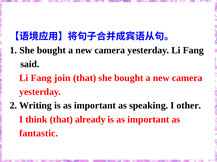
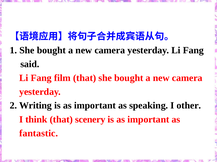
join: join -> film (62, 78)
already: already -> scenery (90, 120)
